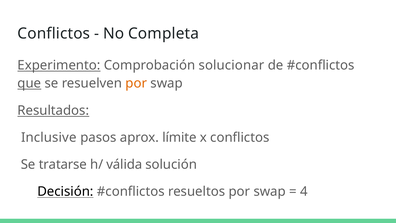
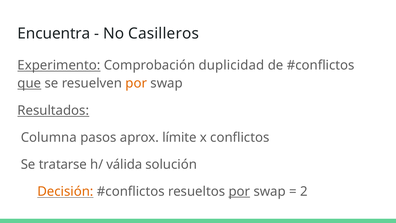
Conflictos: Conflictos -> Encuentra (54, 34)
Completa: Completa -> Casilleros (164, 34)
solucionar: solucionar -> duplicidad (231, 65)
Inclusive: Inclusive -> Columna (49, 137)
Decisión colour: black -> orange (65, 191)
por underline: none -> present (239, 191)
4: 4 -> 2 (304, 191)
